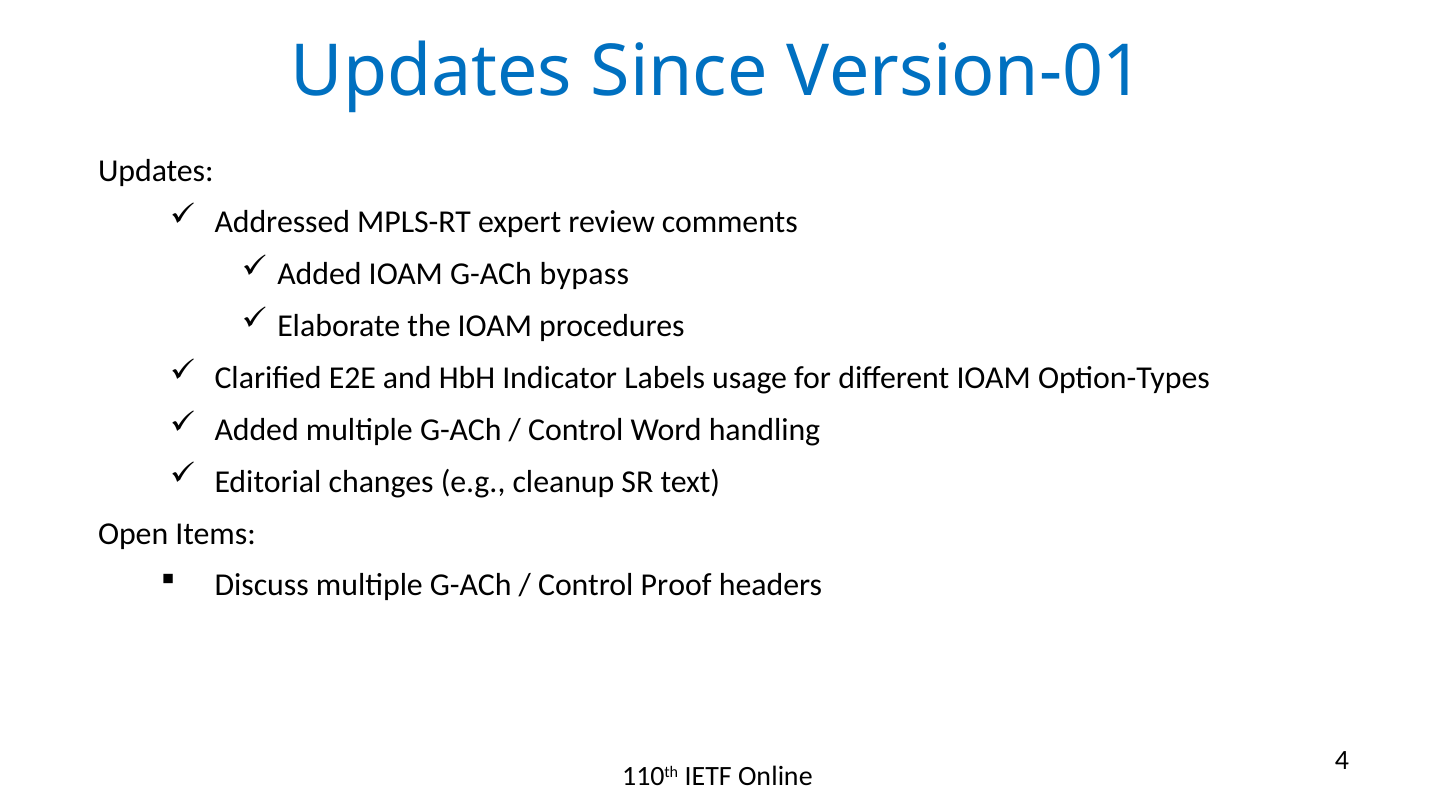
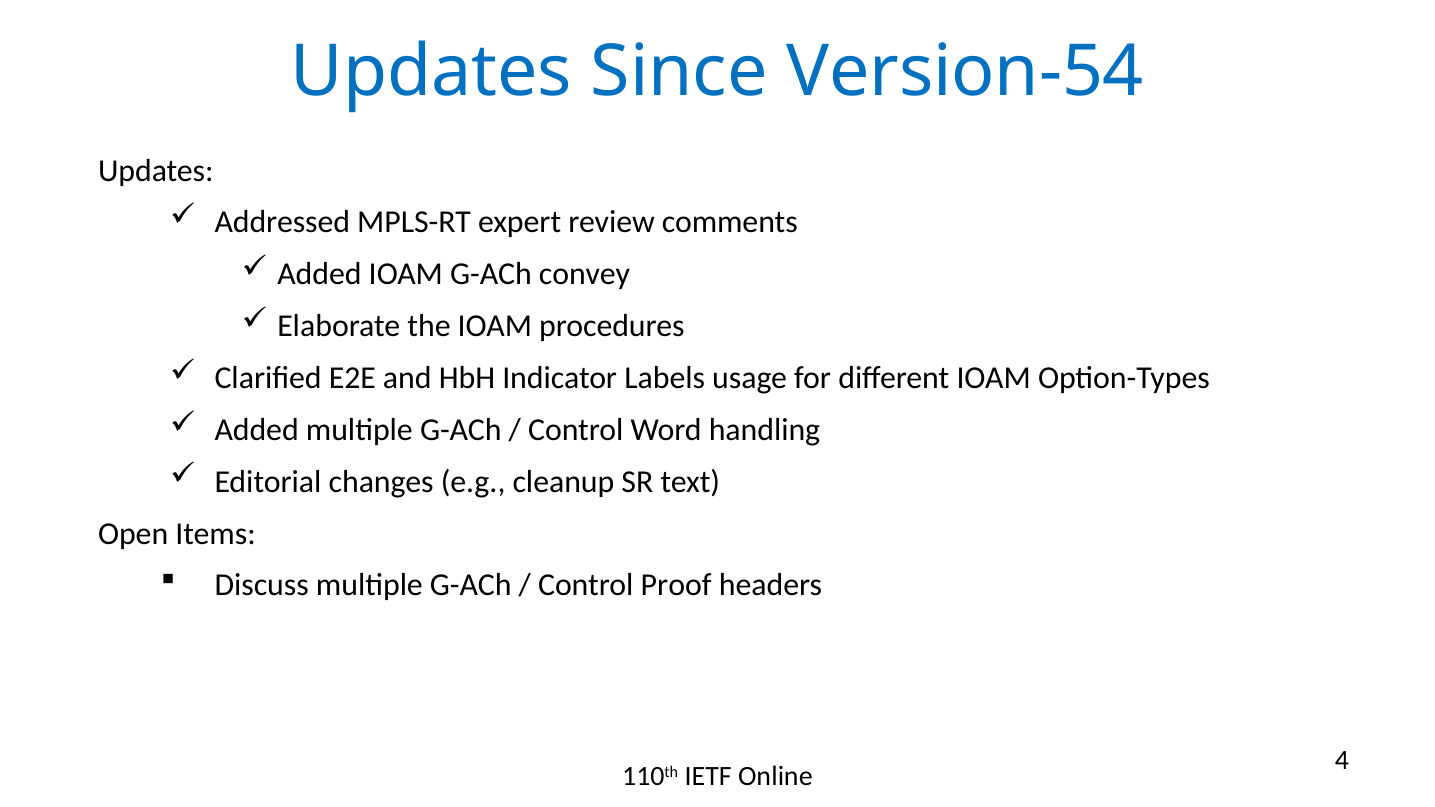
Version-01: Version-01 -> Version-54 (965, 72)
bypass: bypass -> convey (585, 274)
